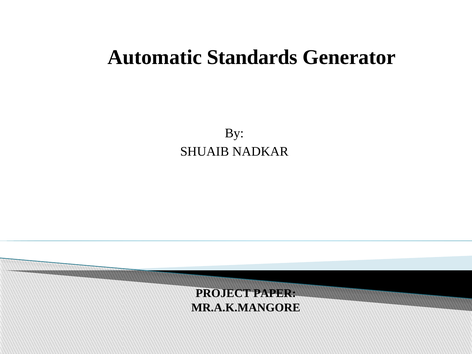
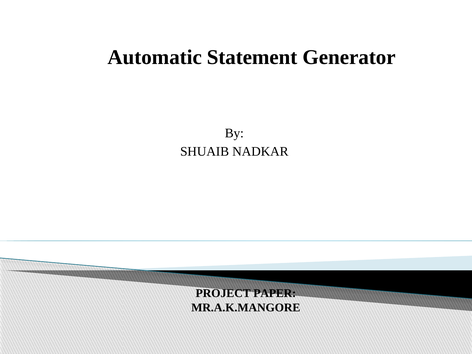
Standards: Standards -> Statement (252, 57)
